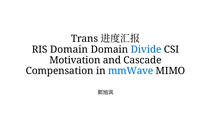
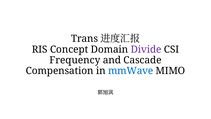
RIS Domain: Domain -> Concept (69, 49)
Divide colour: blue -> purple (146, 49)
Motivation: Motivation -> Frequency (75, 60)
